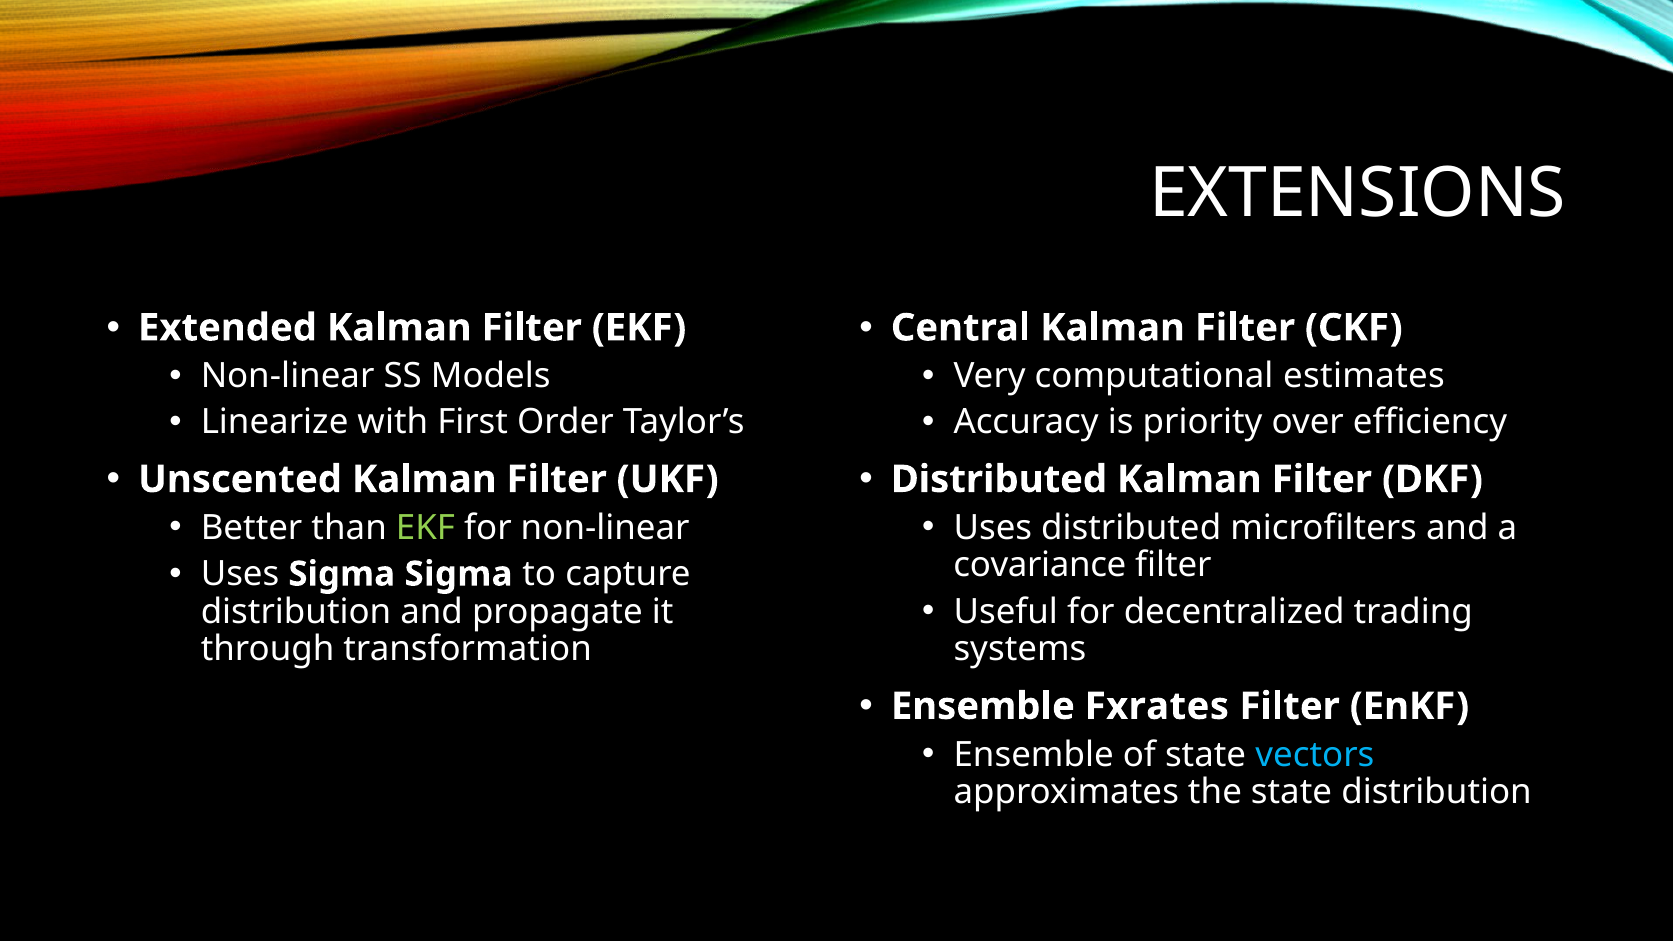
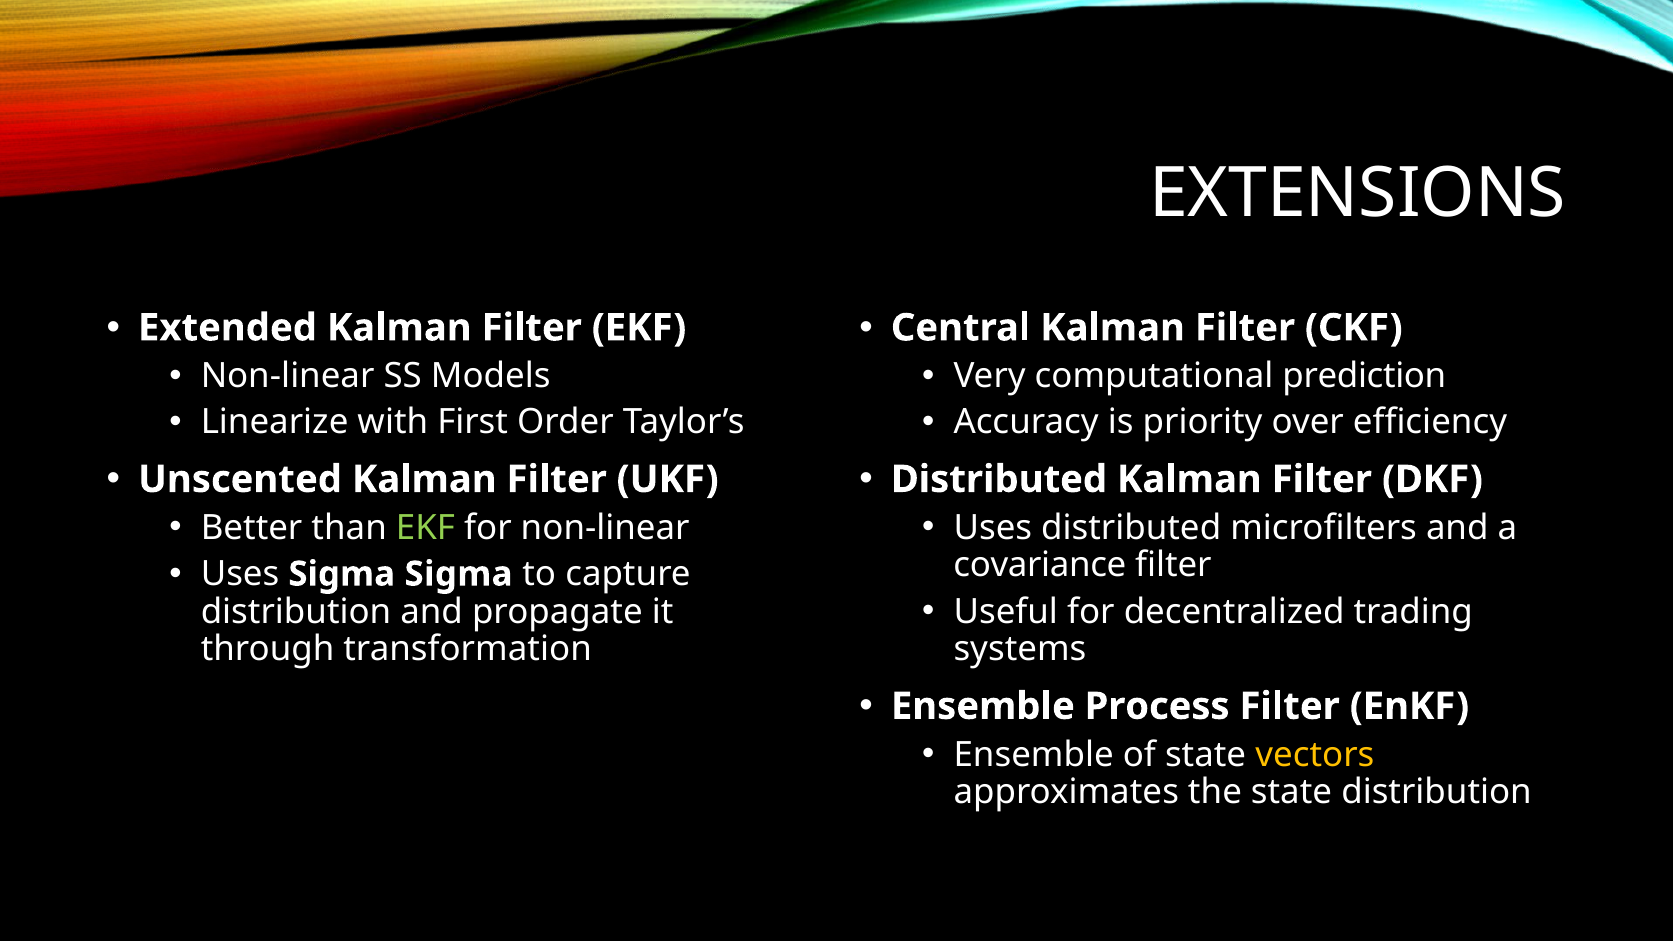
estimates: estimates -> prediction (1364, 376)
Fxrates: Fxrates -> Process (1157, 706)
vectors colour: light blue -> yellow (1315, 755)
